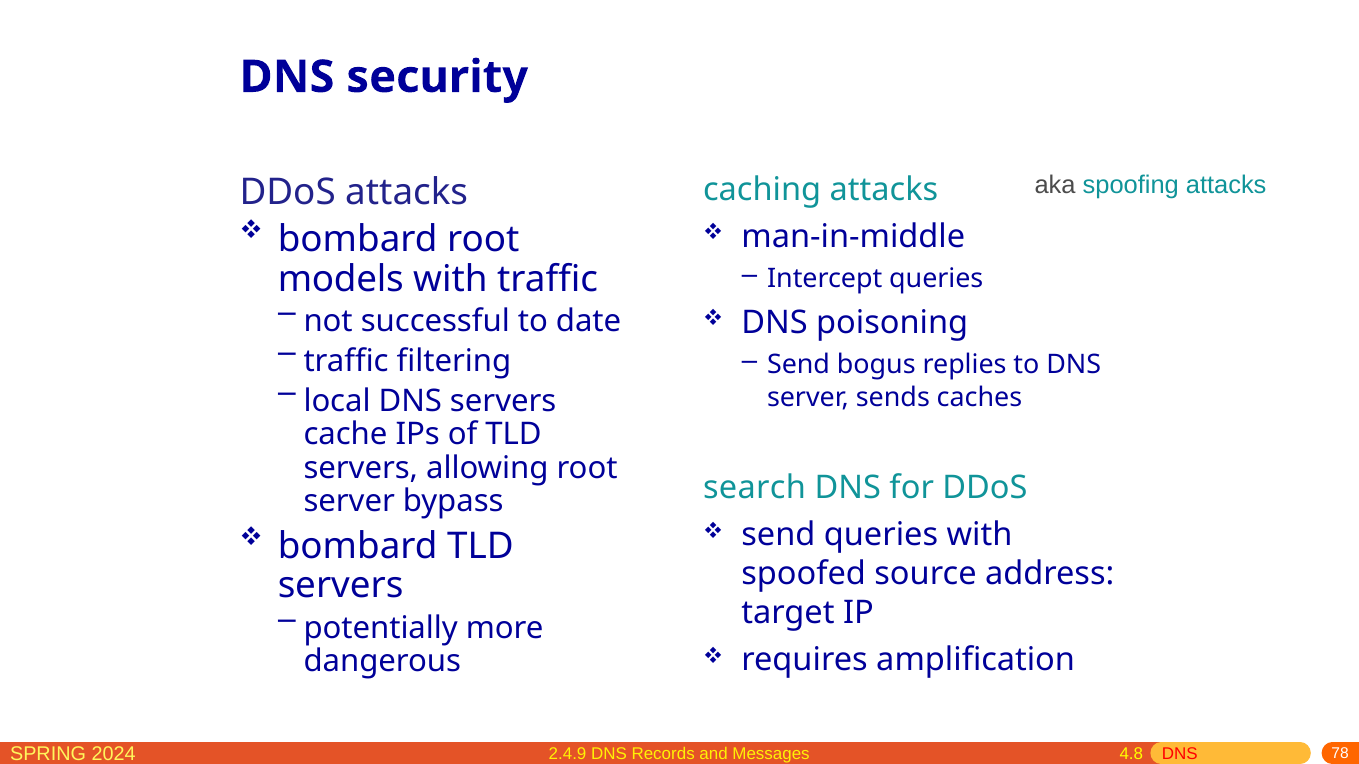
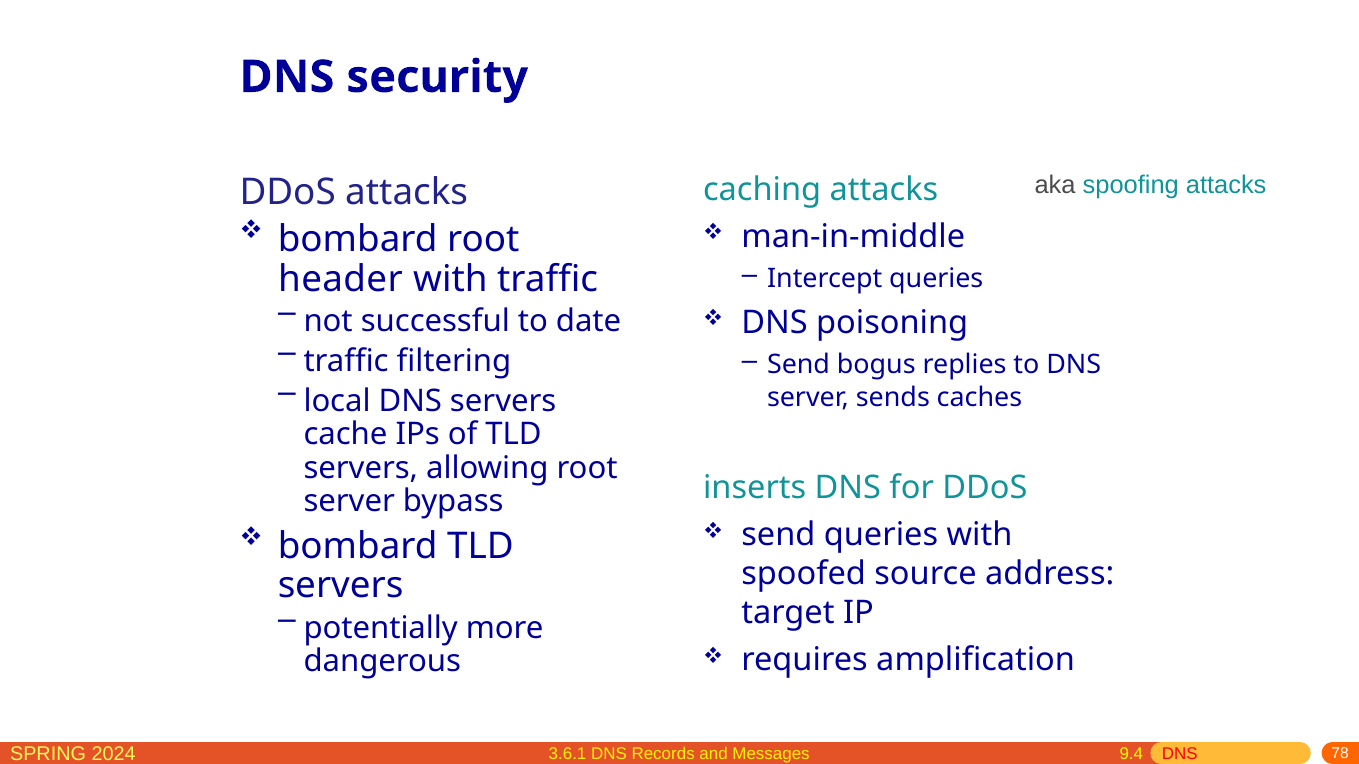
models: models -> header (341, 280)
search: search -> inserts (755, 488)
2.4.9: 2.4.9 -> 3.6.1 (568, 754)
4.8: 4.8 -> 9.4 (1131, 755)
